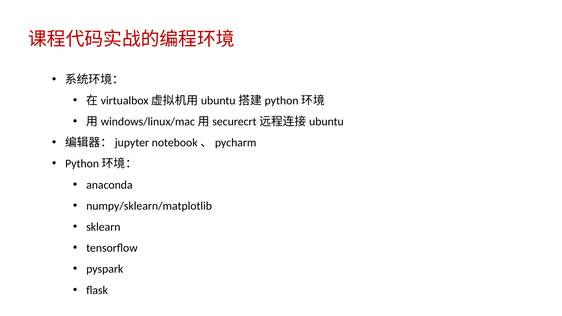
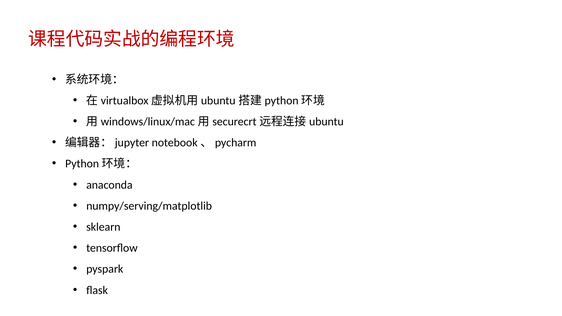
numpy/sklearn/matplotlib: numpy/sklearn/matplotlib -> numpy/serving/matplotlib (149, 206)
